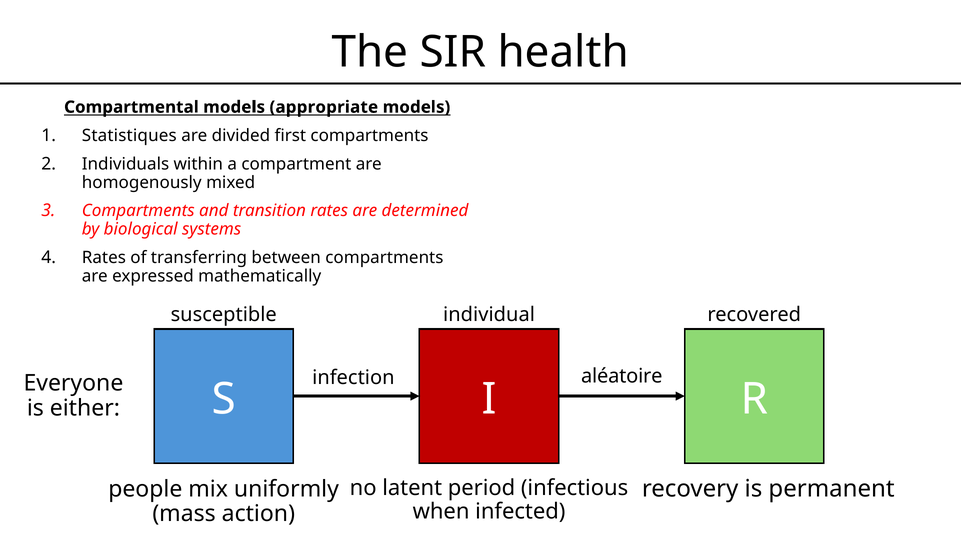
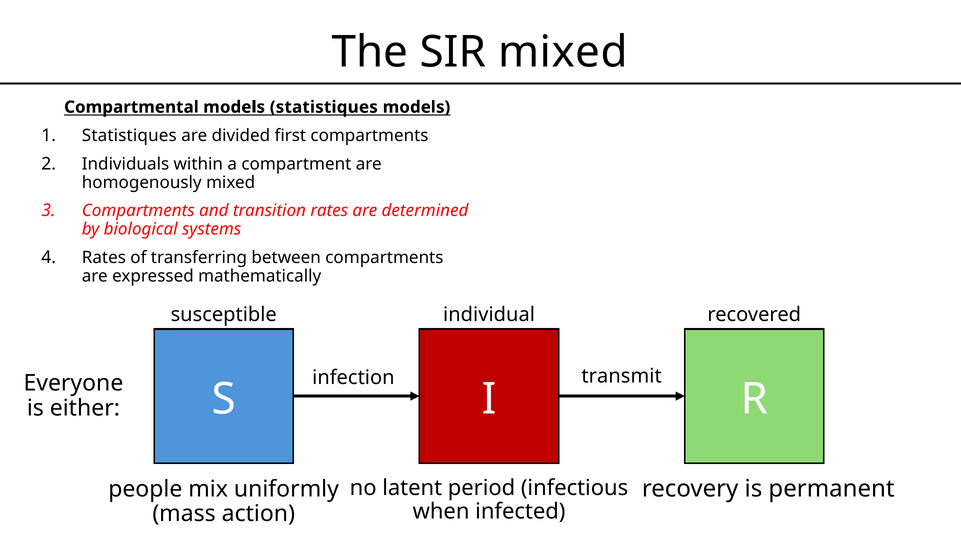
SIR health: health -> mixed (563, 52)
models appropriate: appropriate -> statistiques (324, 107)
aléatoire: aléatoire -> transmit (622, 376)
